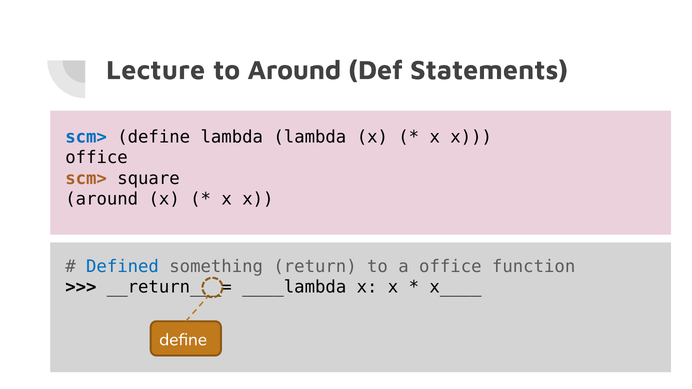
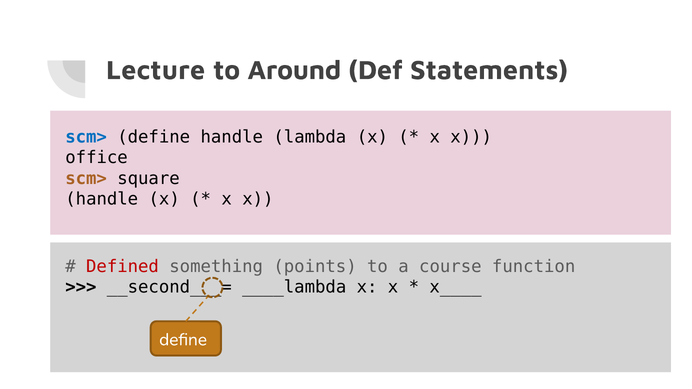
define lambda: lambda -> handle (232, 137)
around: around -> handle (102, 199)
Defined colour: blue -> red (122, 267)
return: return -> points (315, 267)
a office: office -> course (450, 267)
__return___=: __return___= -> __second___= (169, 287)
